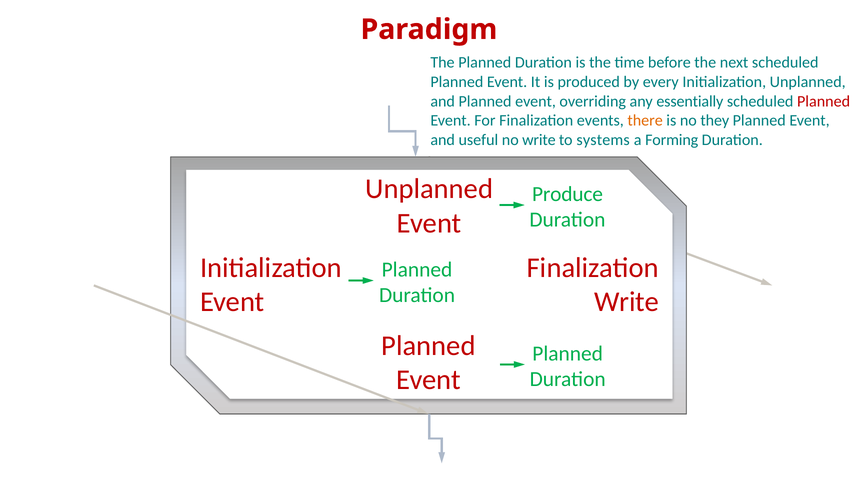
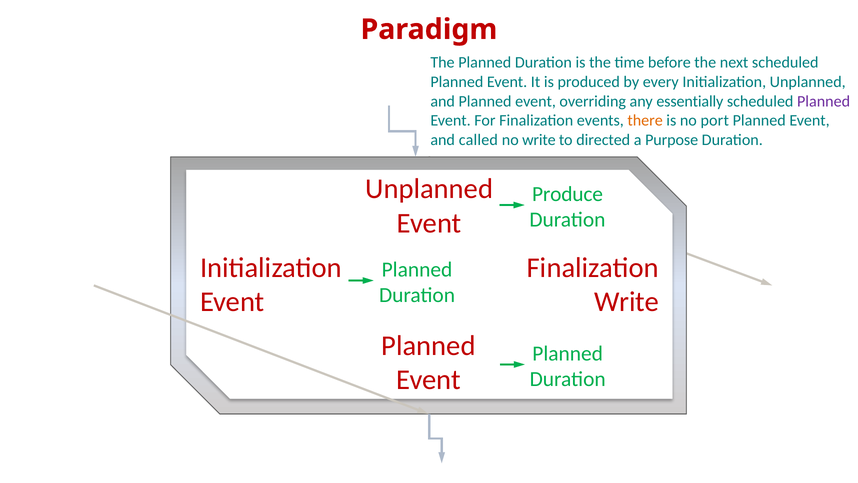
Planned colour: red -> purple (824, 101)
they: they -> port (715, 120)
useful: useful -> called (478, 140)
systems: systems -> directed (603, 140)
Forming: Forming -> Purpose (672, 140)
